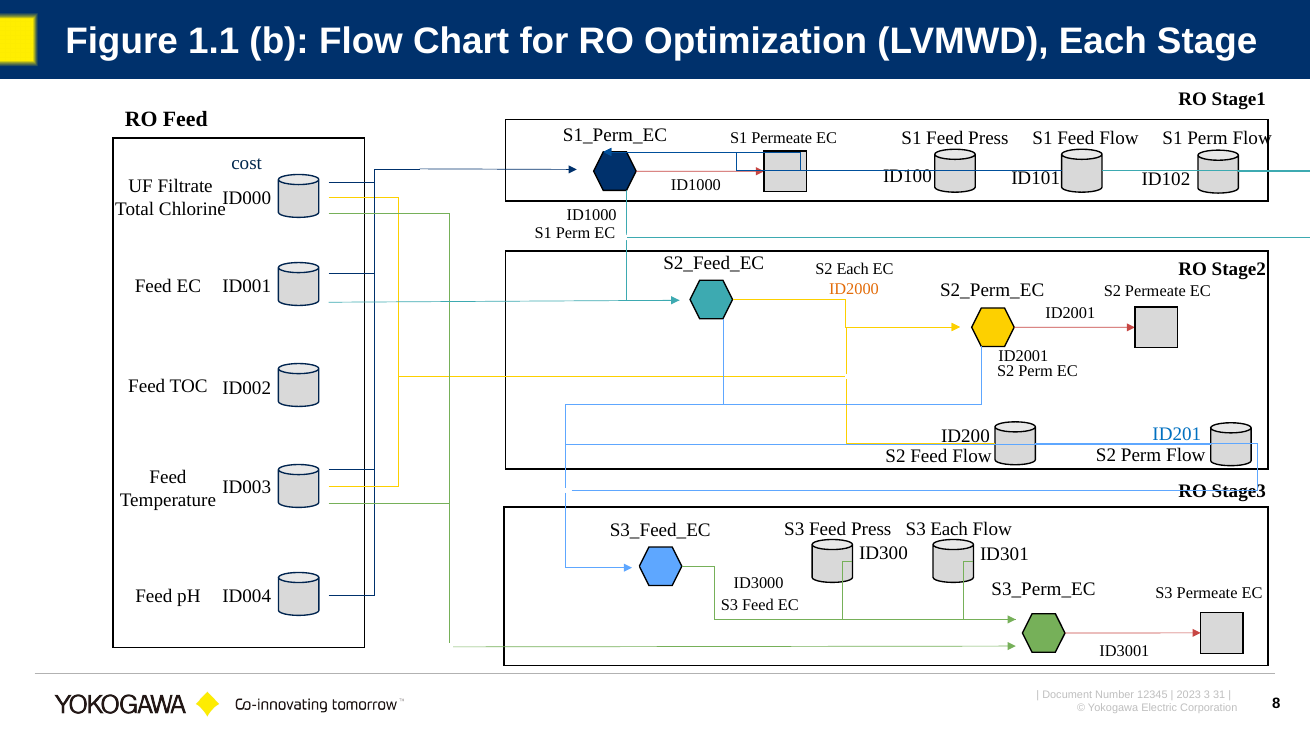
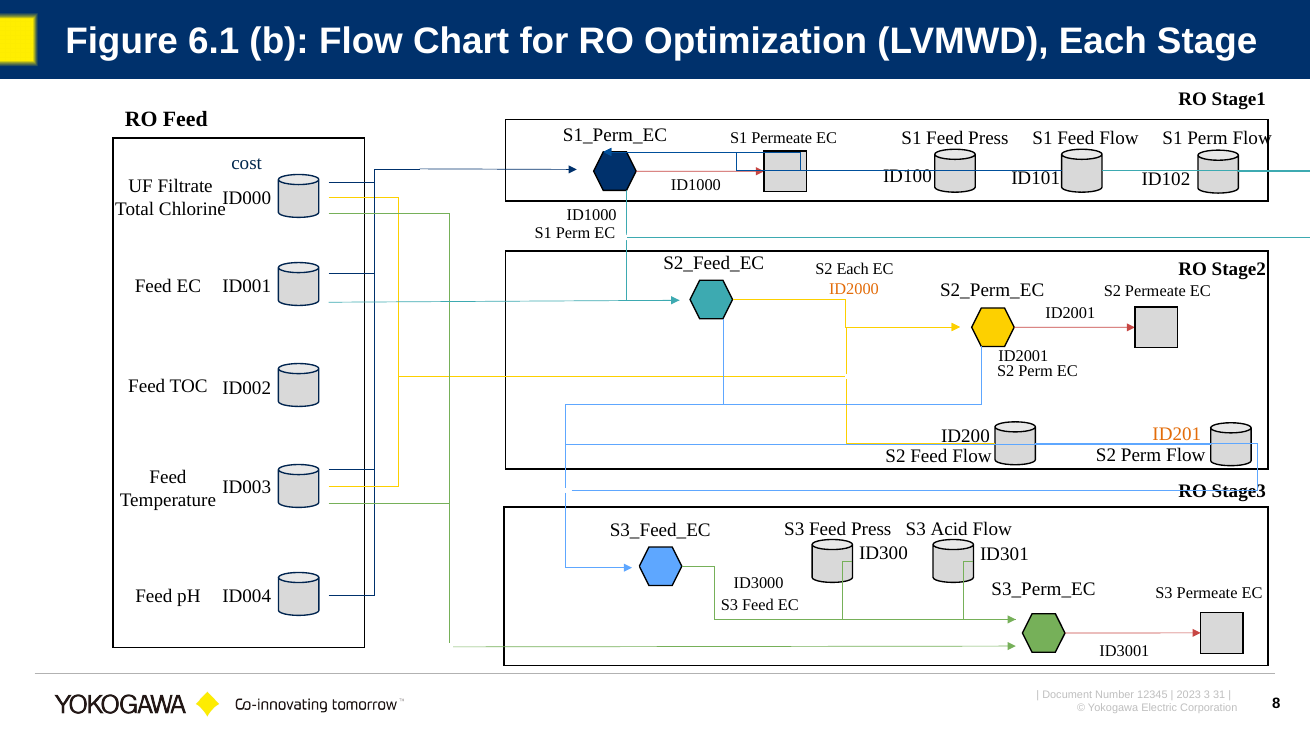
1.1: 1.1 -> 6.1 (214, 41)
ID201 colour: blue -> orange (1177, 434)
S3 Each: Each -> Acid (949, 529)
